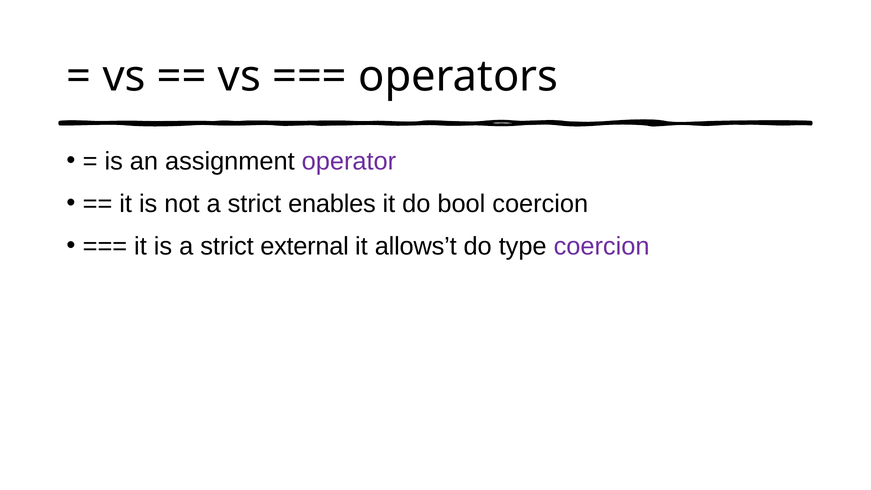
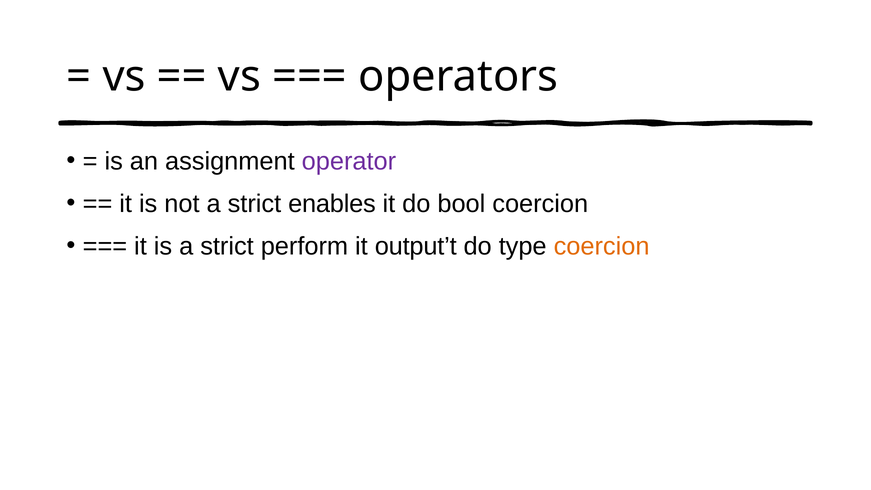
external: external -> perform (304, 246)
allows’t: allows’t -> output’t (416, 246)
coercion colour: purple -> orange (602, 246)
